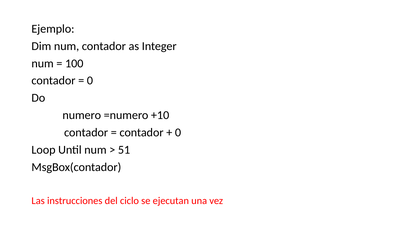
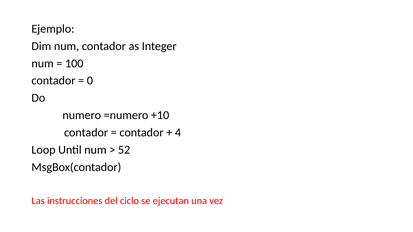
0: 0 -> 4 (178, 133)
51: 51 -> 52 (124, 150)
